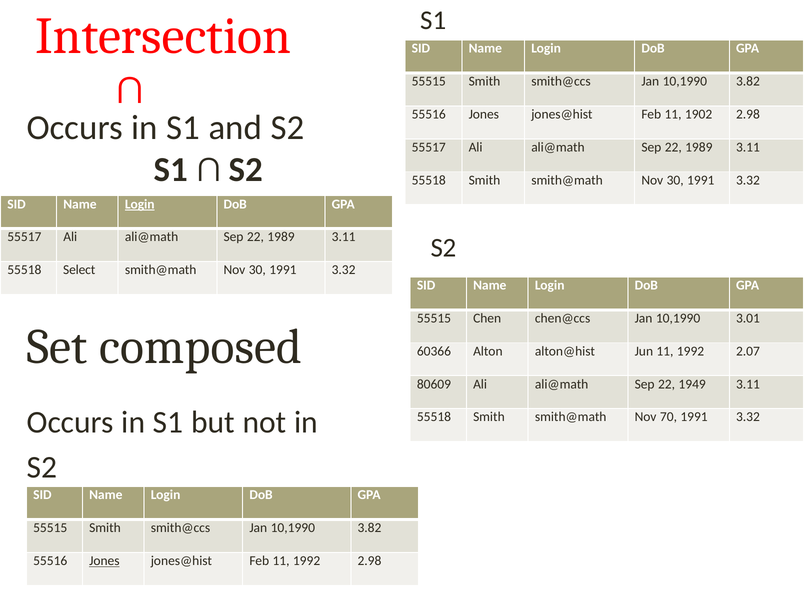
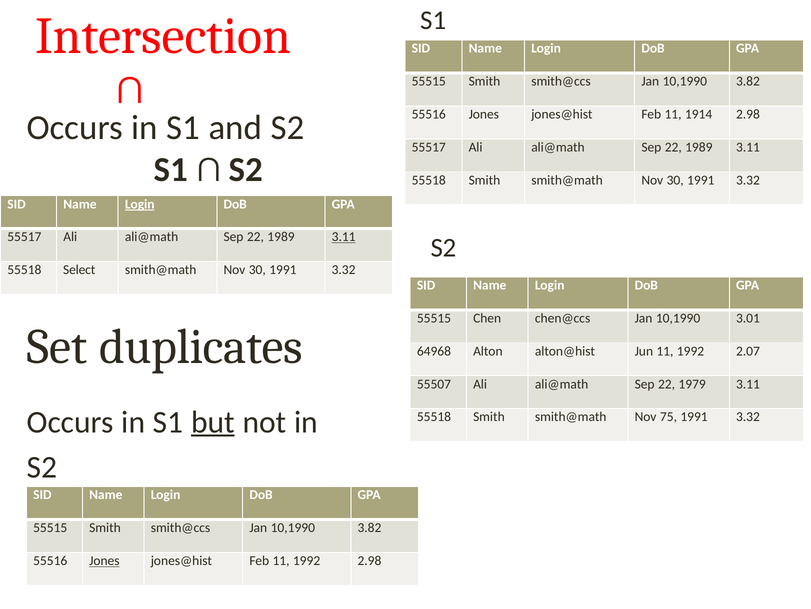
1902: 1902 -> 1914 (699, 114)
3.11 underline: none -> present (344, 237)
composed: composed -> duplicates (201, 347)
60366: 60366 -> 64968 (434, 351)
80609: 80609 -> 55507 (434, 384)
1949: 1949 -> 1979 (692, 384)
but underline: none -> present (213, 422)
70: 70 -> 75 (668, 416)
